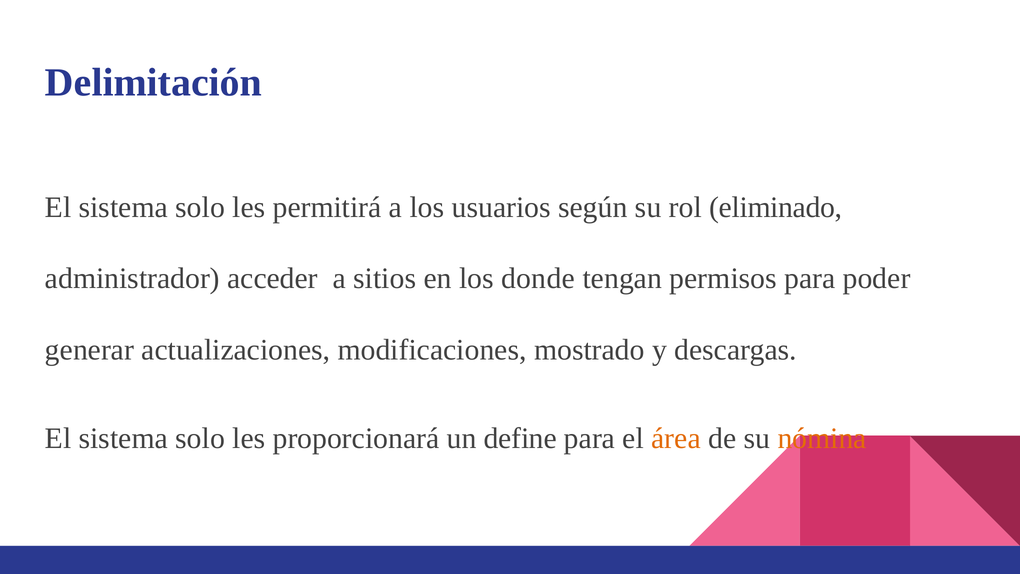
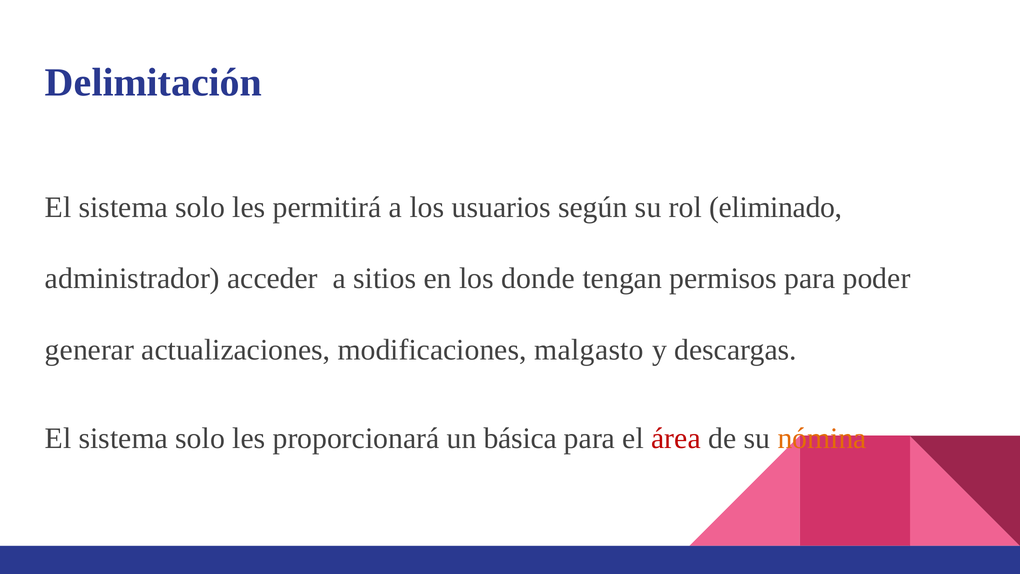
mostrado: mostrado -> malgasto (589, 350)
define: define -> básica (520, 438)
área colour: orange -> red (676, 438)
